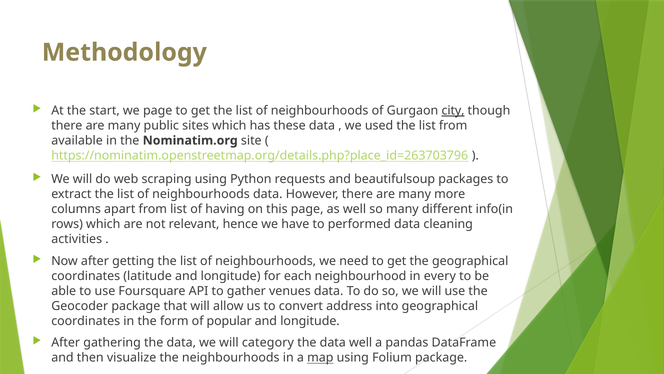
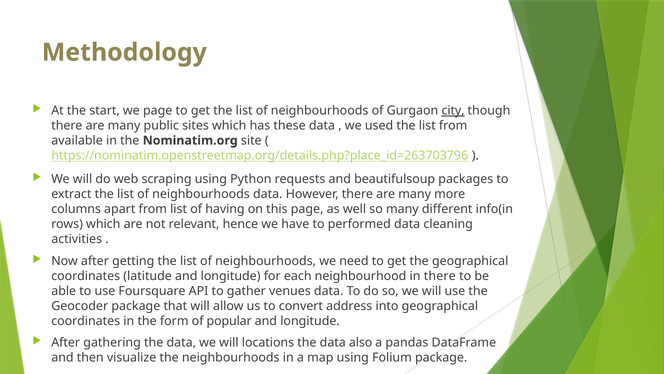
in every: every -> there (440, 276)
category: category -> locations (268, 342)
data well: well -> also (361, 342)
map underline: present -> none (320, 357)
